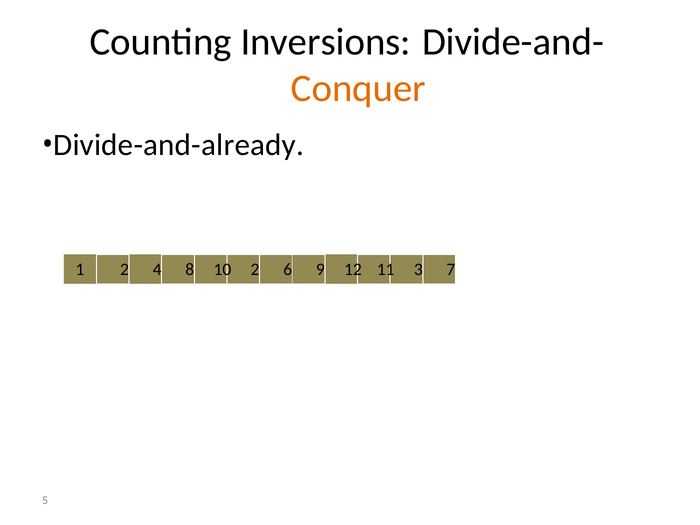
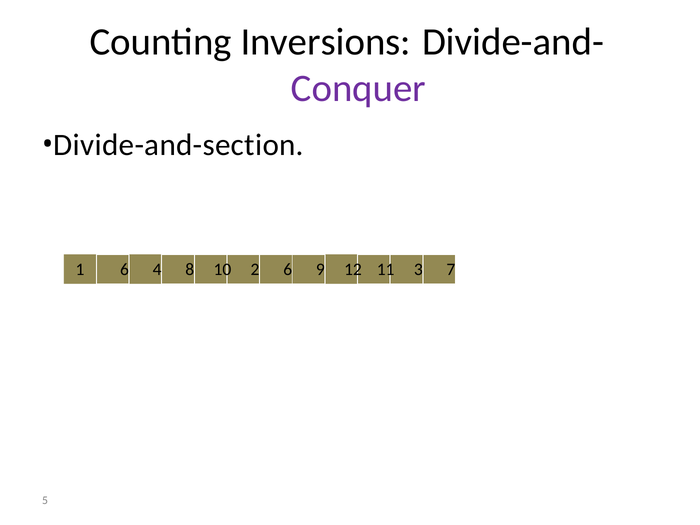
Conquer colour: orange -> purple (358, 88)
Divide-and-already: Divide-and-already -> Divide-and-section (179, 145)
1 2: 2 -> 6 (125, 269)
